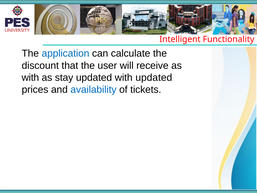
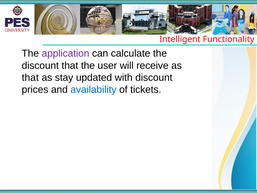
application colour: blue -> purple (65, 53)
with: with -> that (30, 77)
with updated: updated -> discount (154, 77)
